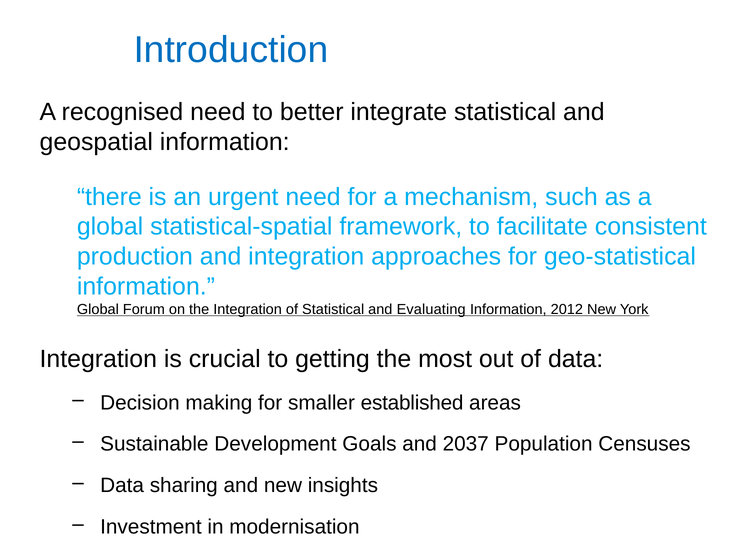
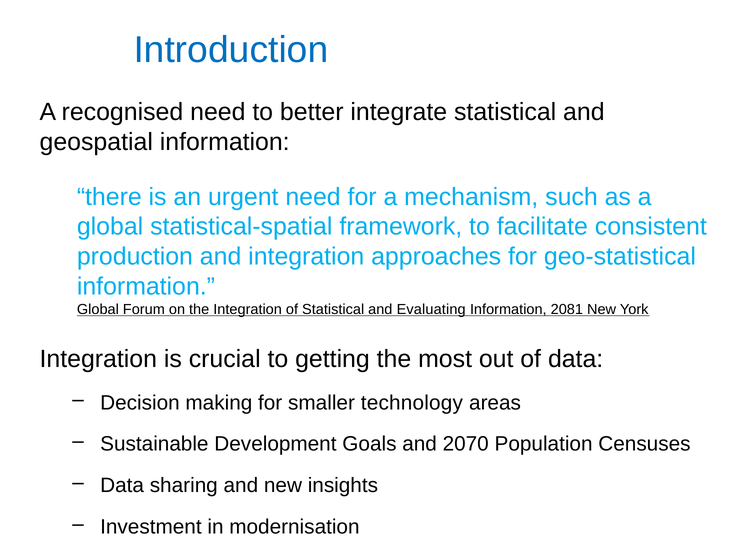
2012: 2012 -> 2081 (567, 309)
established: established -> technology (412, 402)
2037: 2037 -> 2070 (466, 444)
